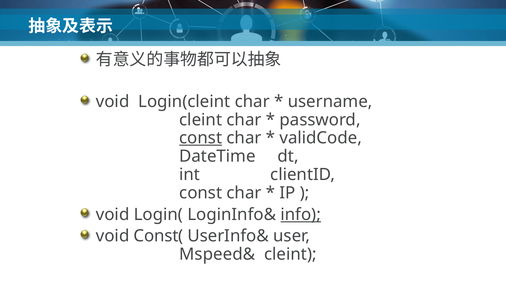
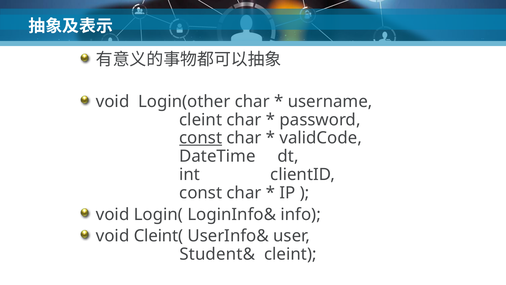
Login(cleint: Login(cleint -> Login(other (184, 101)
info underline: present -> none (301, 214)
Const(: Const( -> Cleint( (158, 236)
Mspeed&: Mspeed& -> Student& (217, 254)
